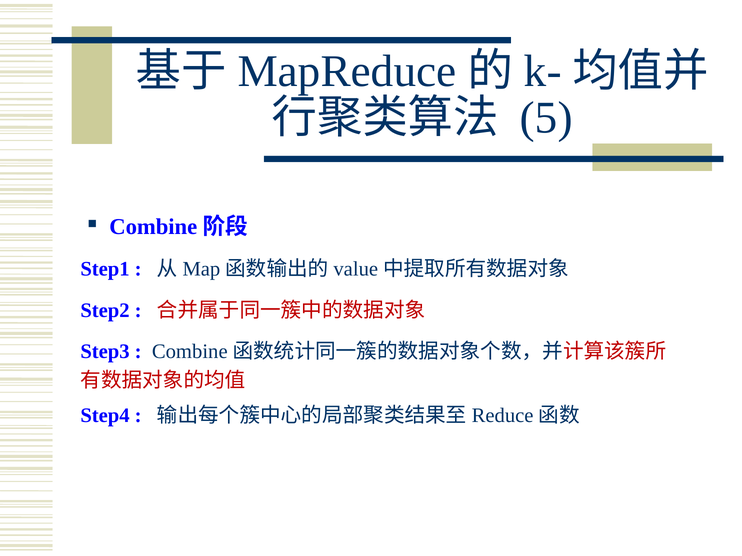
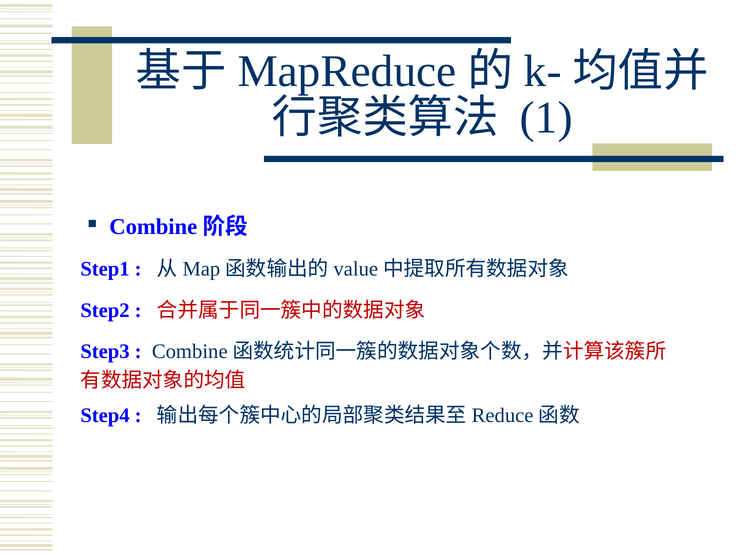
5: 5 -> 1 (546, 118)
